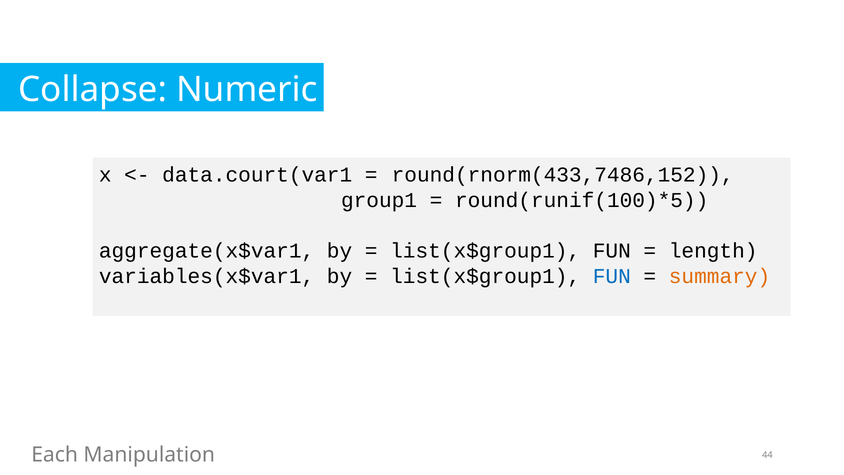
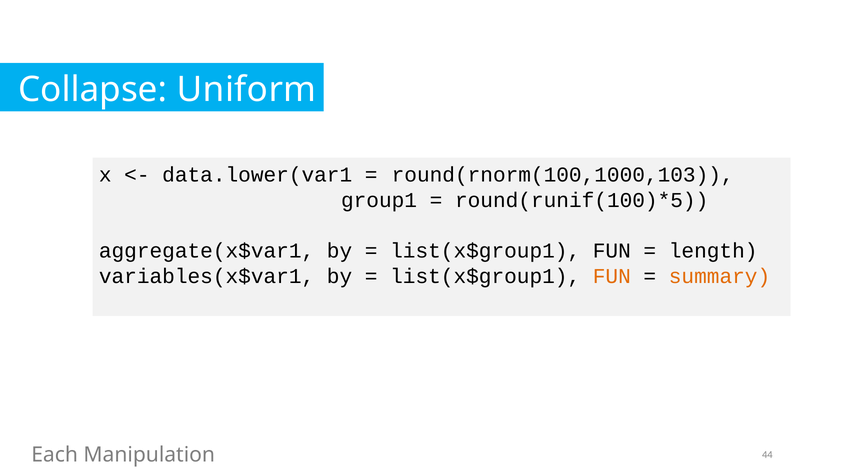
Numeric: Numeric -> Uniform (247, 90)
data.court(var1: data.court(var1 -> data.lower(var1 (257, 175)
round(rnorm(433,7486,152: round(rnorm(433,7486,152 -> round(rnorm(100,1000,103 (563, 175)
FUN colour: blue -> orange (612, 276)
